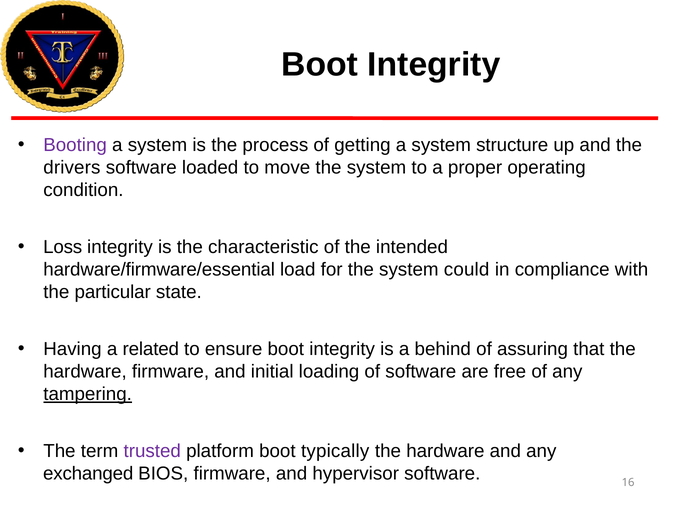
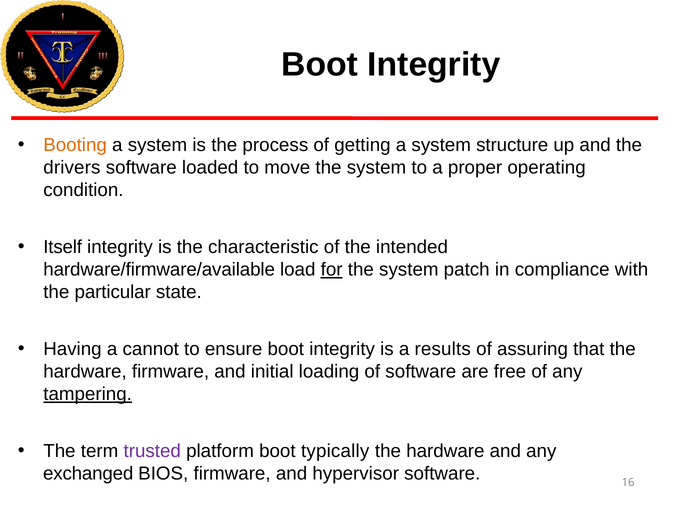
Booting colour: purple -> orange (75, 145)
Loss: Loss -> Itself (63, 247)
hardware/firmware/essential: hardware/firmware/essential -> hardware/firmware/available (159, 270)
for underline: none -> present (332, 270)
could: could -> patch (467, 270)
related: related -> cannot (151, 349)
behind: behind -> results (443, 349)
